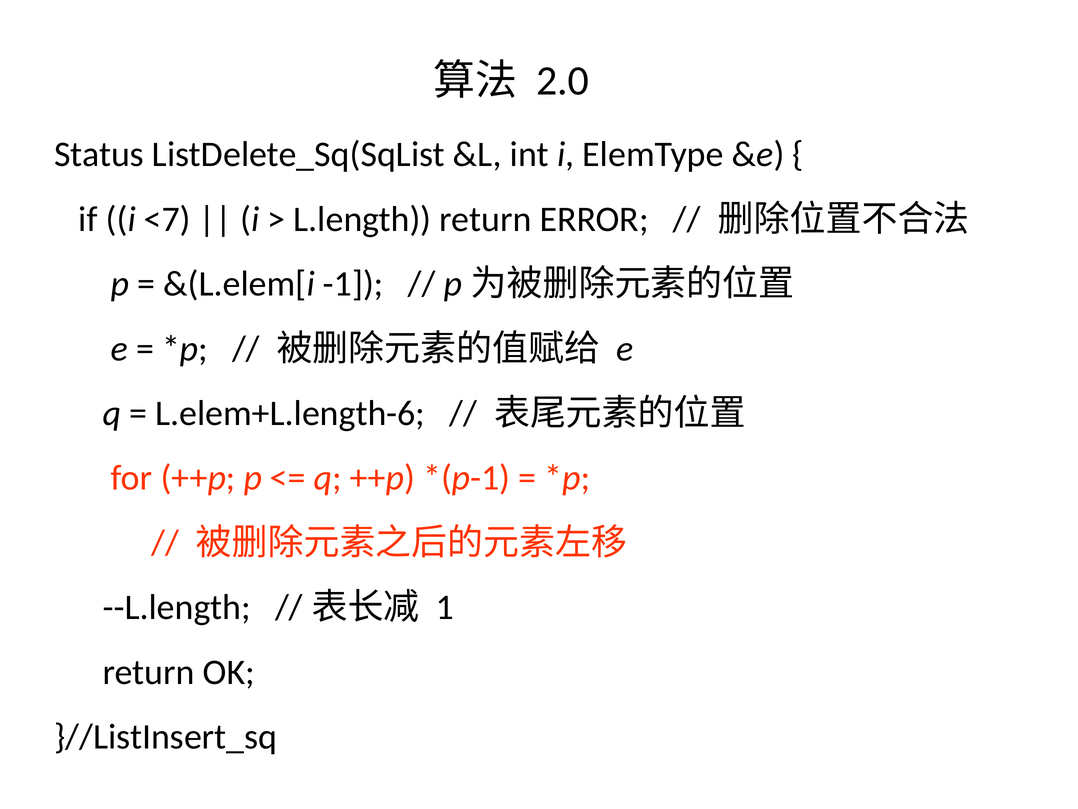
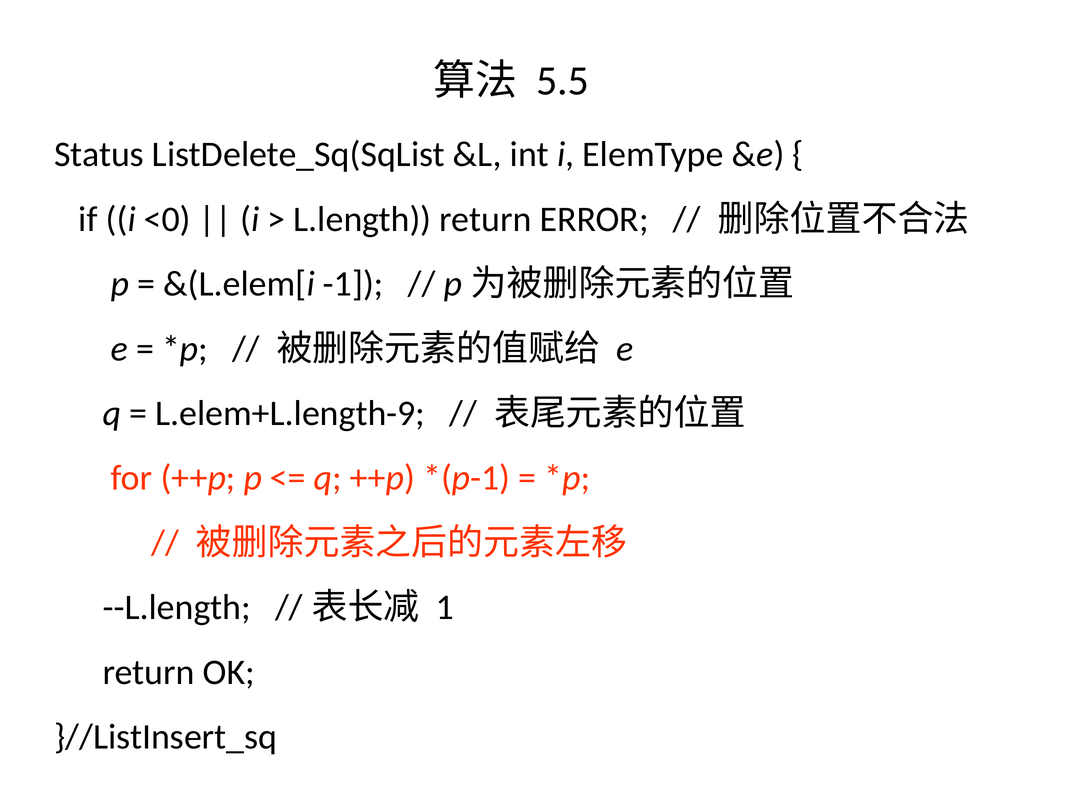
2.0: 2.0 -> 5.5 (563, 81)
<7: <7 -> <0 (167, 219)
L.elem+L.length-6: L.elem+L.length-6 -> L.elem+L.length-9 (290, 413)
